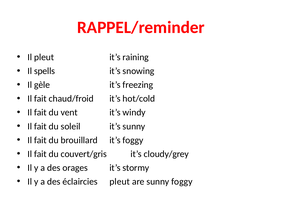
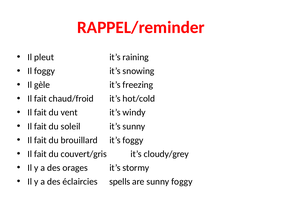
Il spells: spells -> foggy (45, 71)
éclaircies pleut: pleut -> spells (120, 181)
